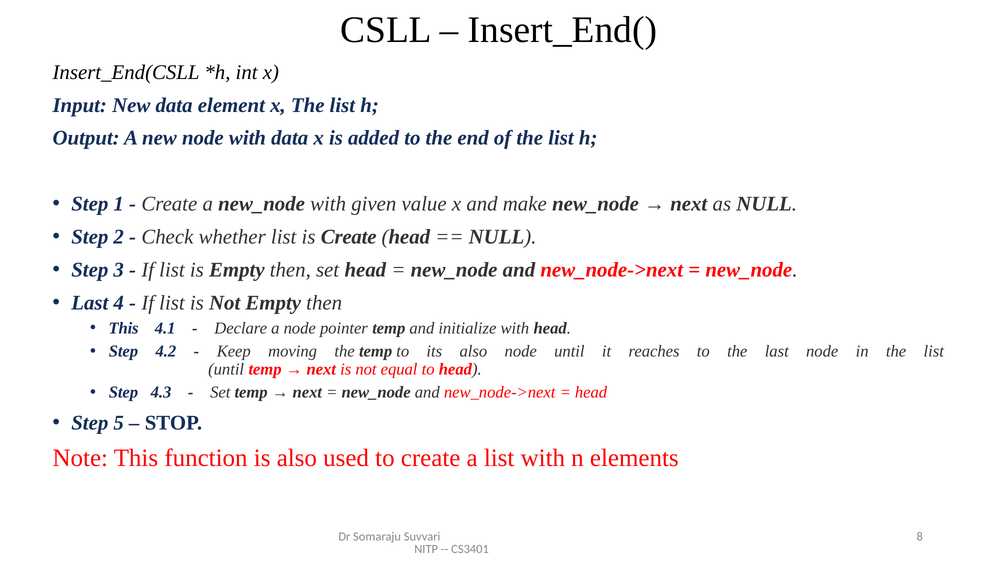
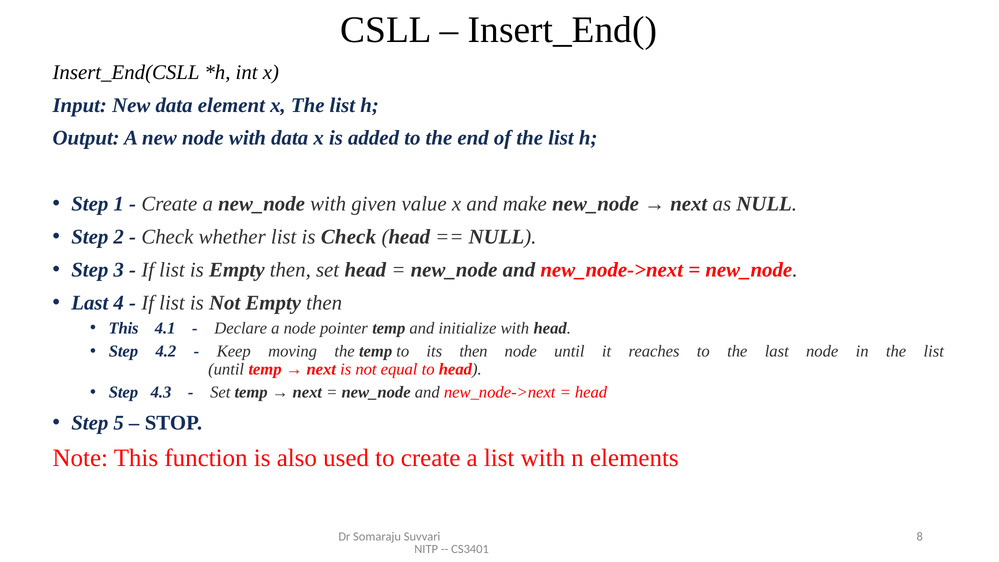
is Create: Create -> Check (348, 237)
its also: also -> then (473, 351)
